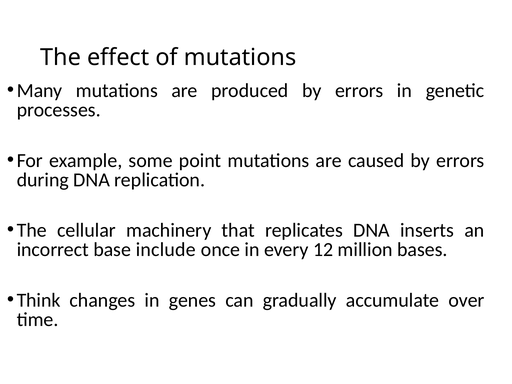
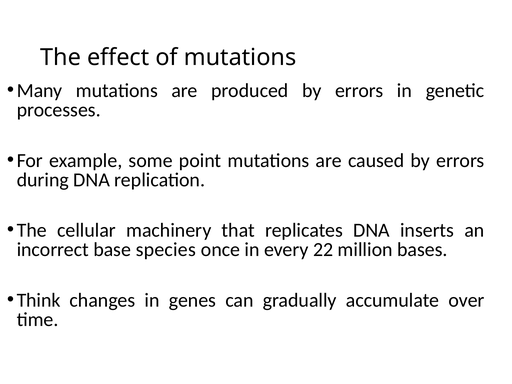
include: include -> species (166, 250)
12: 12 -> 22 (323, 250)
